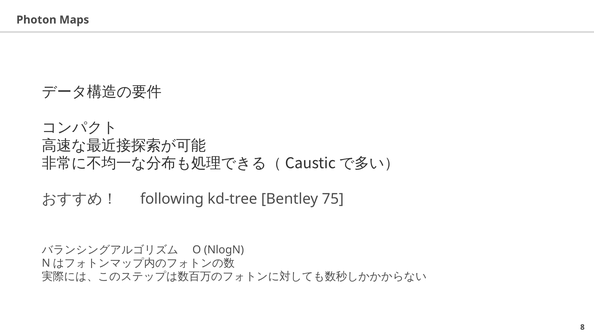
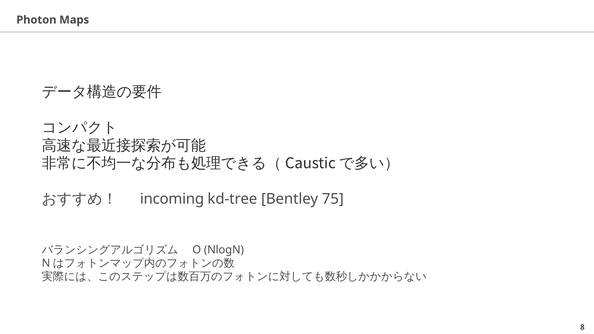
following: following -> incoming (172, 199)
